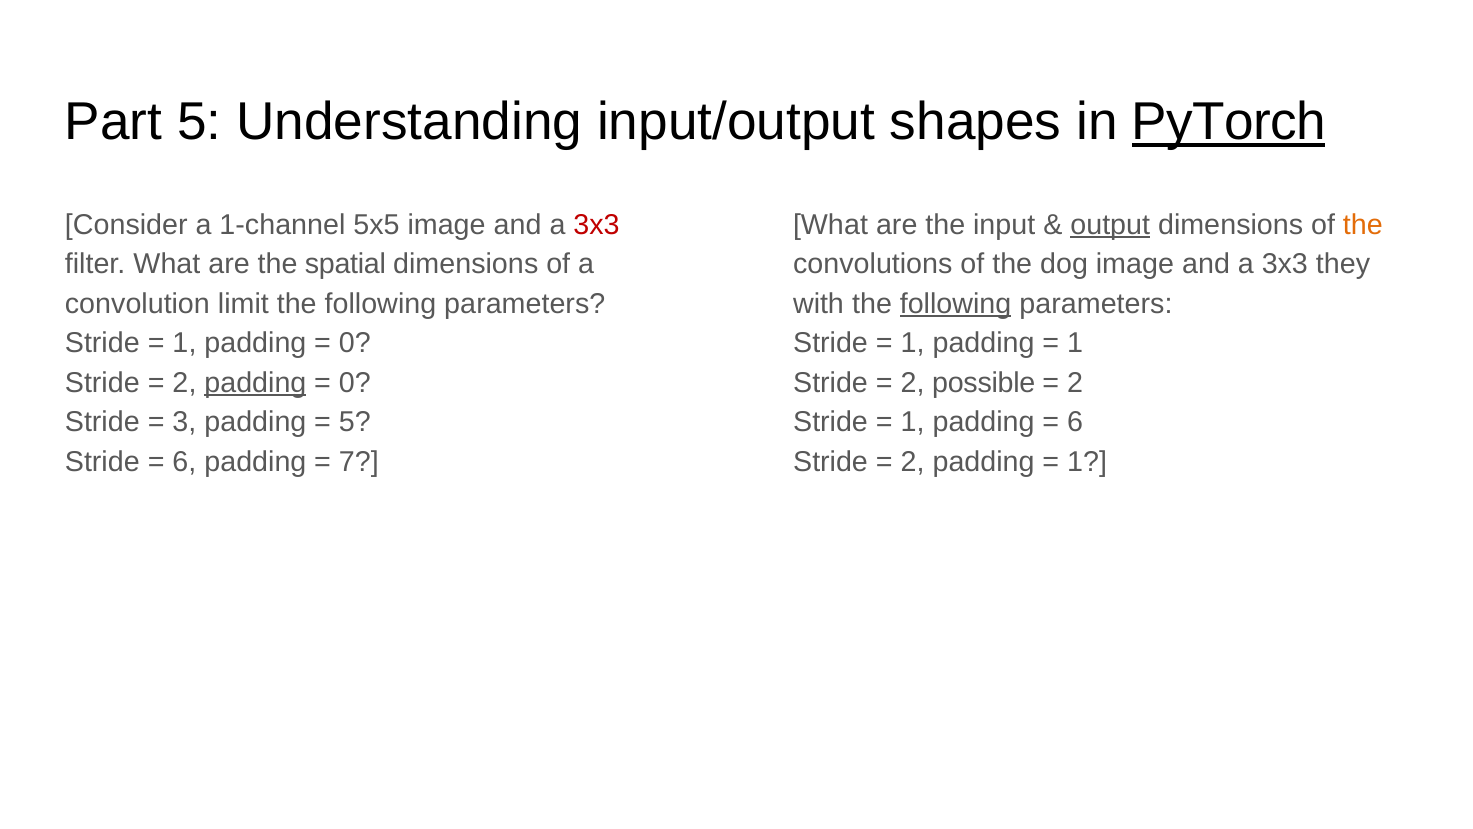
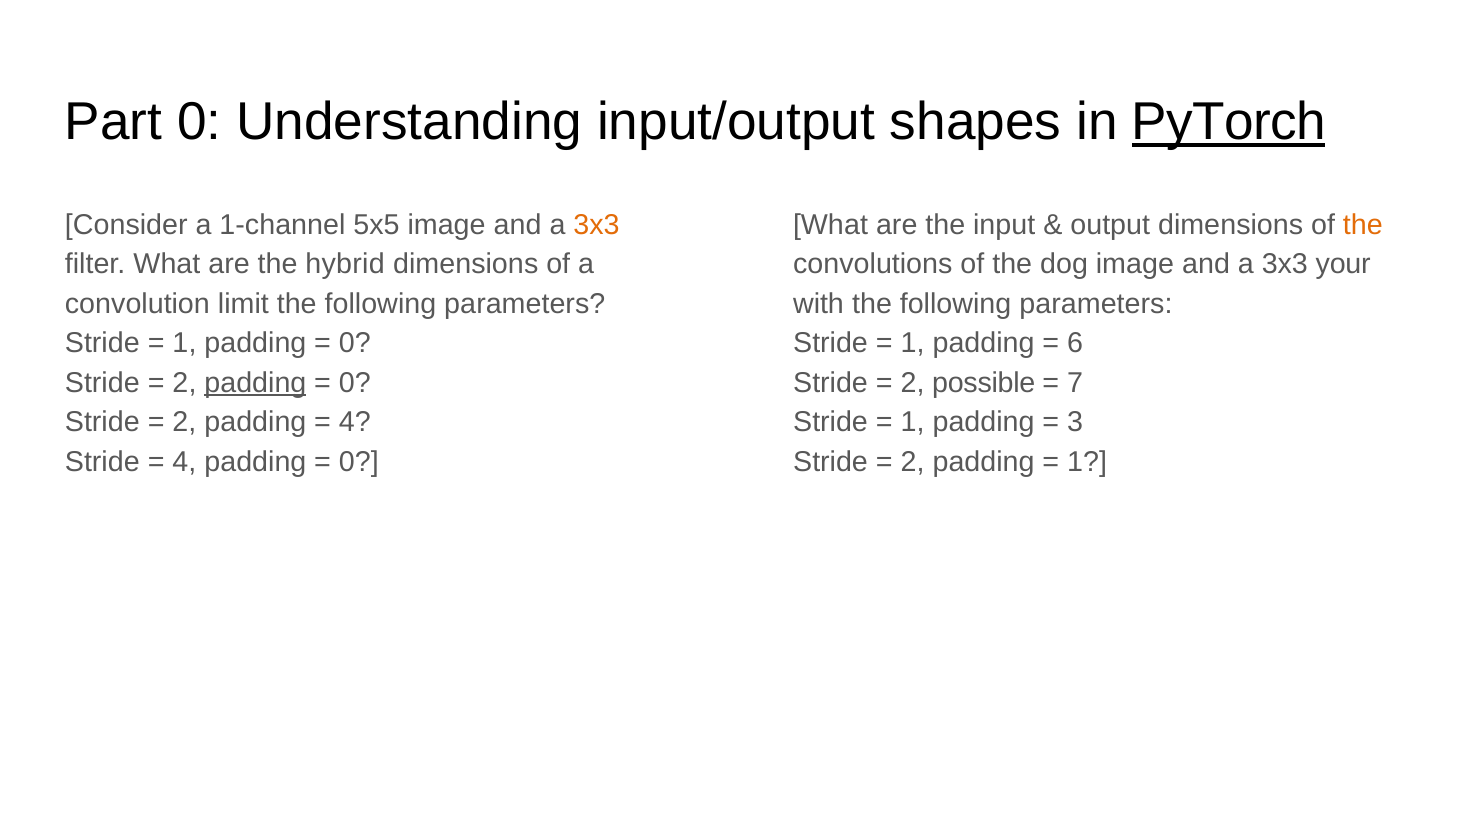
Part 5: 5 -> 0 (199, 122)
3x3 colour: red -> orange (597, 225)
output underline: present -> none (1110, 225)
spatial: spatial -> hybrid (345, 264)
they: they -> your (1343, 264)
following underline: present -> none (956, 304)
1: 1 -> 6 (1075, 343)
2: 2 -> 7 (1075, 383)
3: 3 -> 2 (184, 422)
5: 5 -> 4 (355, 422)
6: 6 -> 3 (1075, 422)
6: 6 -> 4 (184, 462)
7: 7 -> 0 (359, 462)
